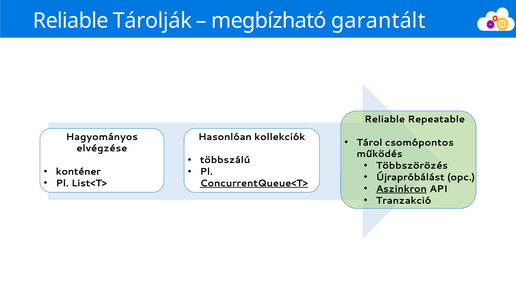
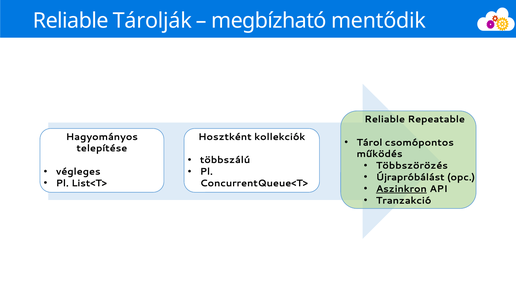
garantált: garantált -> mentődik (379, 21)
Hasonlóan: Hasonlóan -> Hosztként (225, 137)
elvégzése: elvégzése -> telepítése (102, 149)
konténer: konténer -> végleges (78, 172)
ConcurrentQueue<T> underline: present -> none (254, 183)
